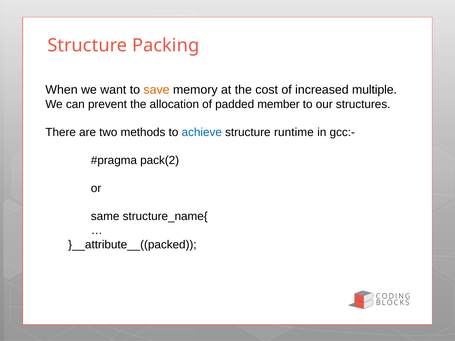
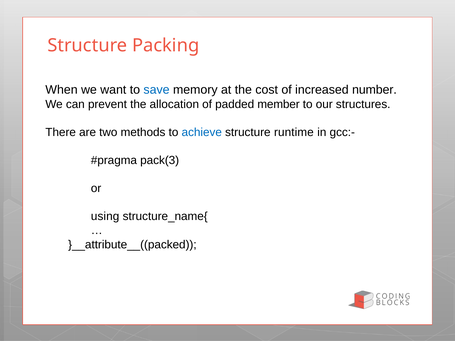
save colour: orange -> blue (157, 90)
multiple: multiple -> number (374, 90)
pack(2: pack(2 -> pack(3 (160, 160)
same: same -> using (105, 217)
